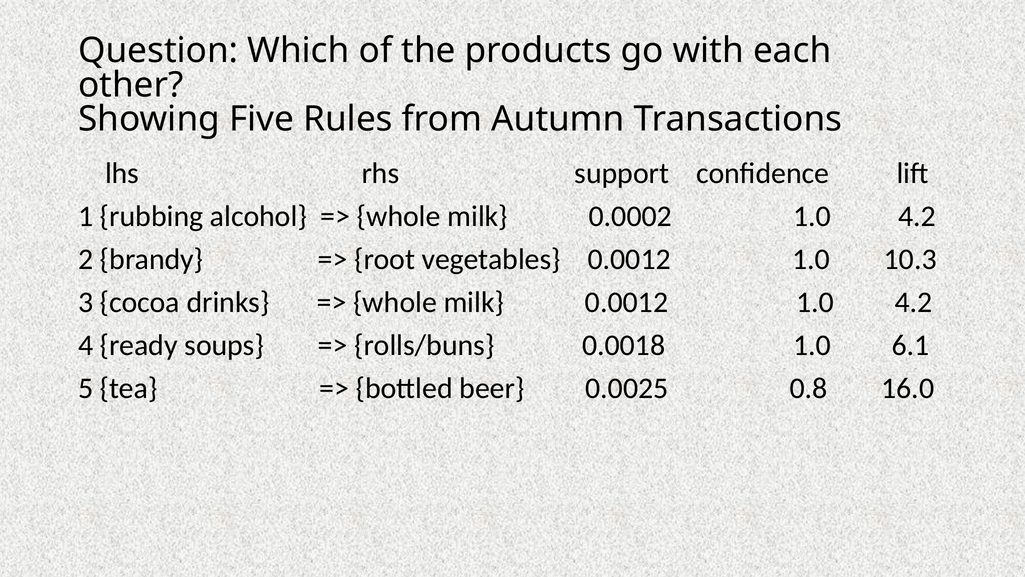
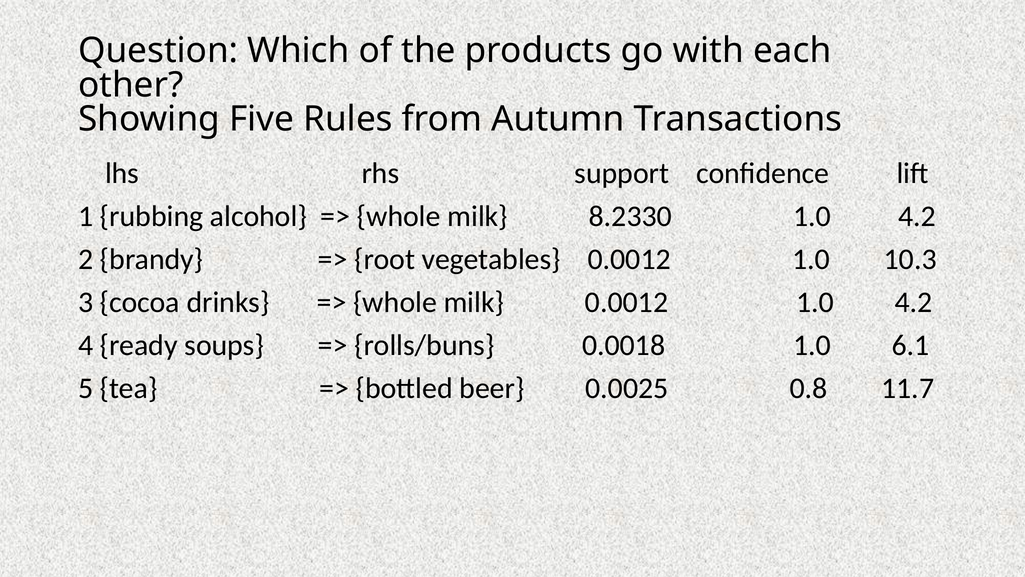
0.0002: 0.0002 -> 8.2330 (630, 216)
16.0: 16.0 -> 11.7 (908, 388)
